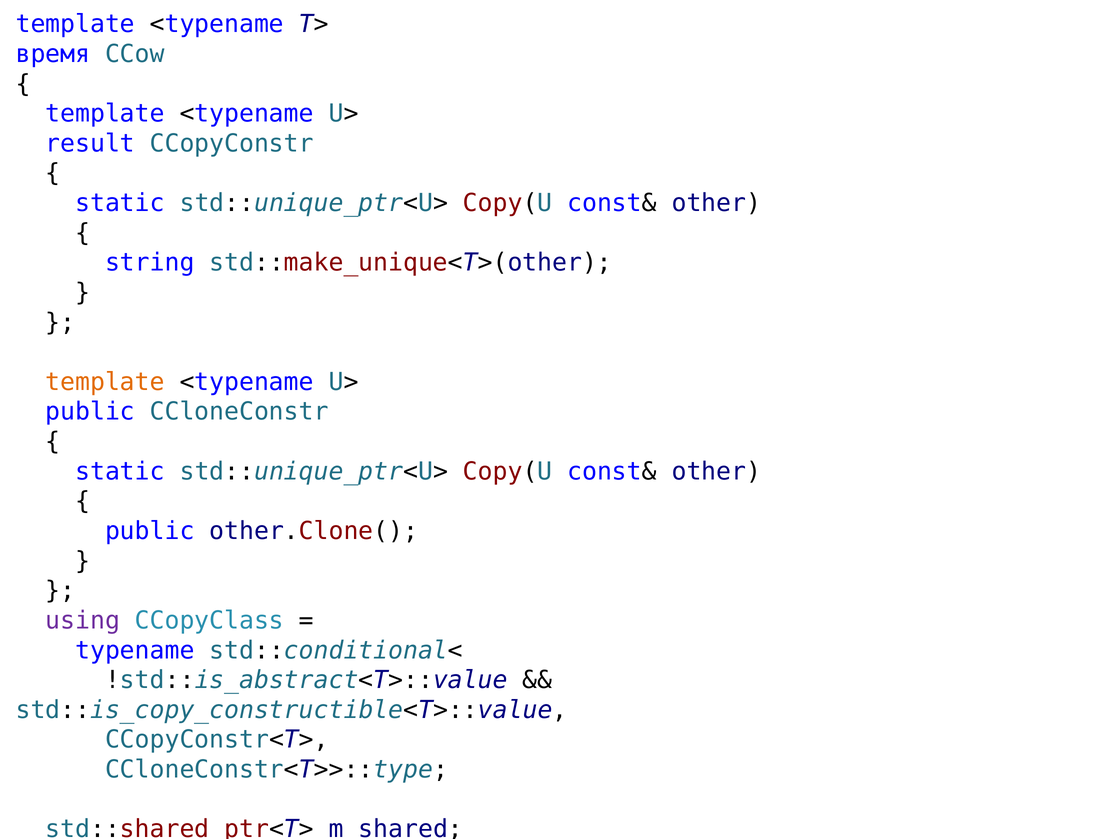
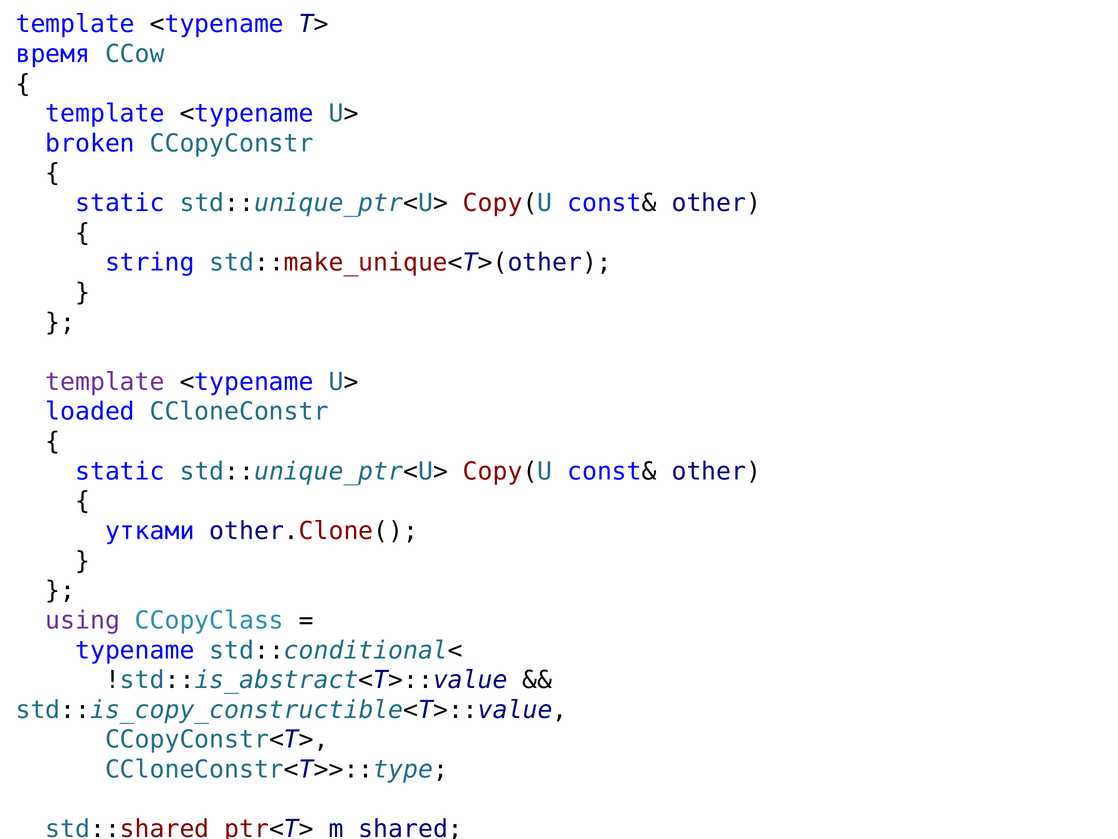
result: result -> broken (90, 143)
template colour: orange -> purple (105, 382)
public: public -> loaded (90, 412)
public: public -> утками (150, 531)
